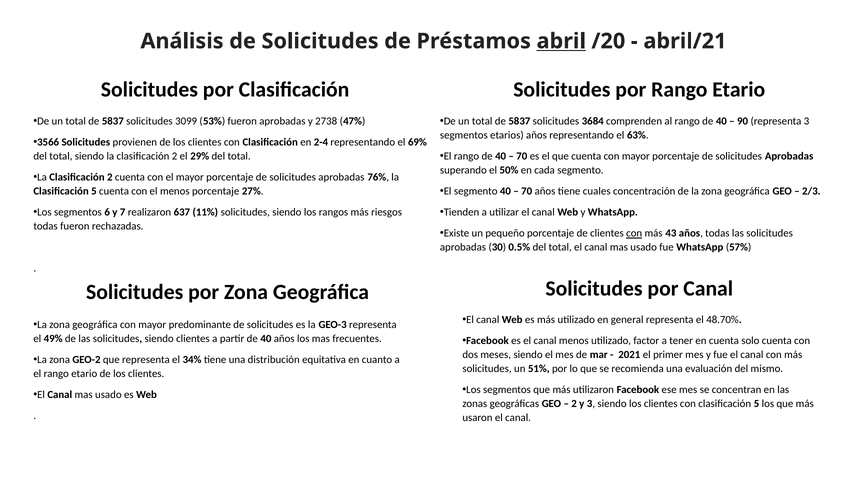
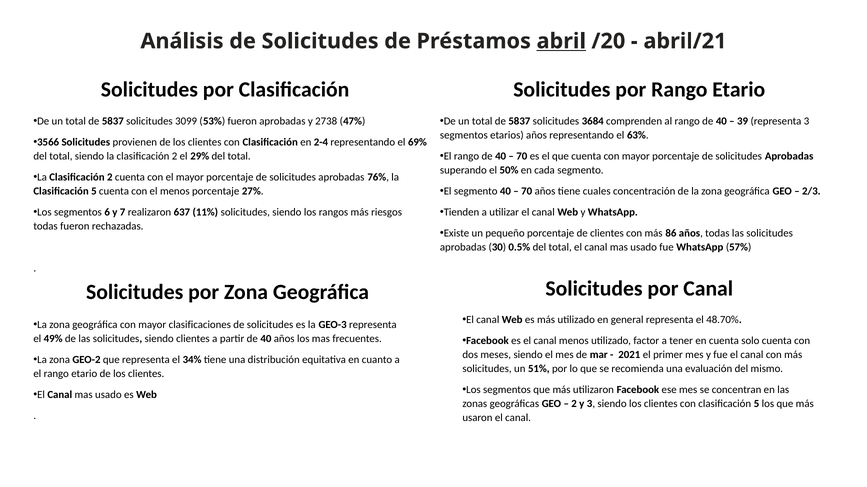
90: 90 -> 39 (743, 121)
con underline: present -> none (634, 234)
43: 43 -> 86 (671, 234)
predominante: predominante -> clasificaciones (200, 325)
